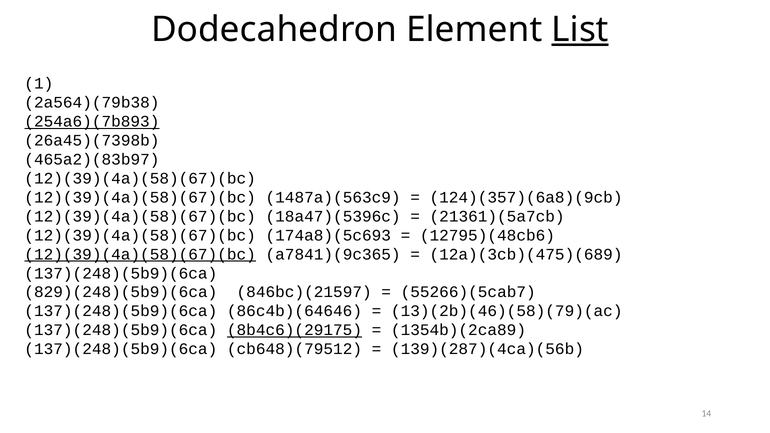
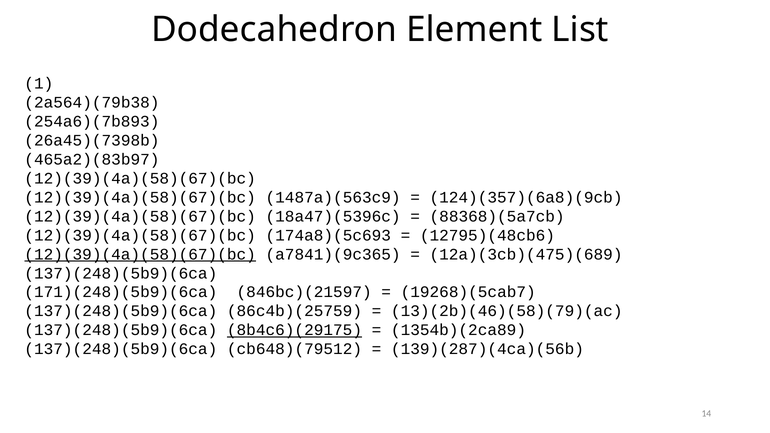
List underline: present -> none (580, 30)
254a6)(7b893 underline: present -> none (92, 122)
21361)(5a7cb: 21361)(5a7cb -> 88368)(5a7cb (497, 216)
829)(248)(5b9)(6ca: 829)(248)(5b9)(6ca -> 171)(248)(5b9)(6ca (121, 292)
55266)(5cab7: 55266)(5cab7 -> 19268)(5cab7 (468, 292)
86c4b)(64646: 86c4b)(64646 -> 86c4b)(25759 (294, 311)
